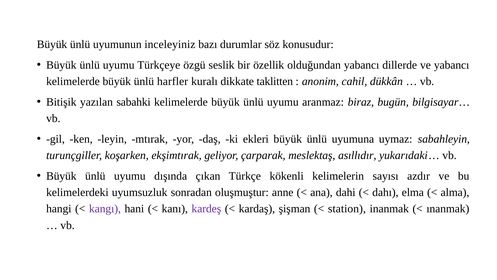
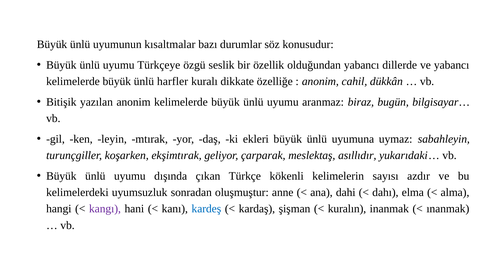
inceleyiniz: inceleyiniz -> kısaltmalar (170, 44)
taklitten: taklitten -> özelliğe (275, 81)
yazılan sabahki: sabahki -> anonim (134, 102)
kardeş colour: purple -> blue (206, 209)
station: station -> kuralın (347, 209)
